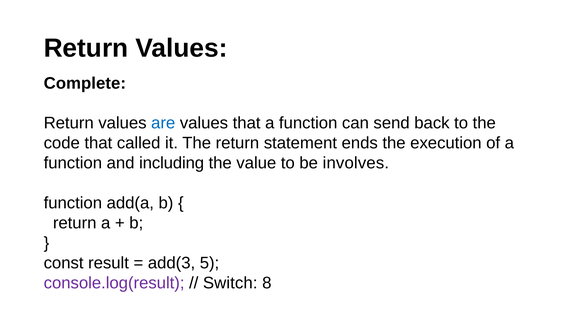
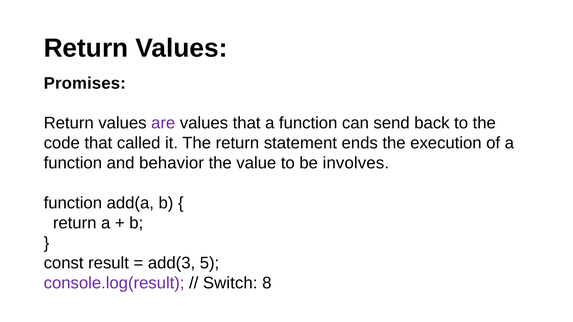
Complete: Complete -> Promises (85, 83)
are colour: blue -> purple (163, 123)
including: including -> behavior (172, 163)
